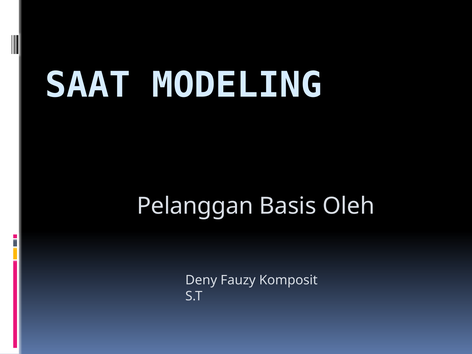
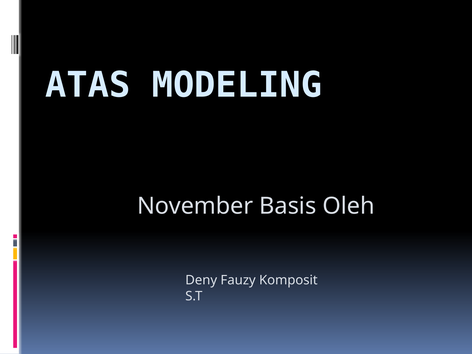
SAAT: SAAT -> ATAS (88, 85)
Pelanggan: Pelanggan -> November (195, 206)
